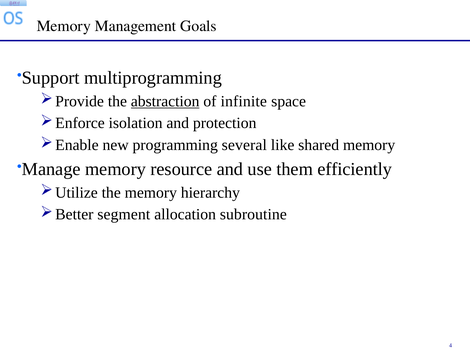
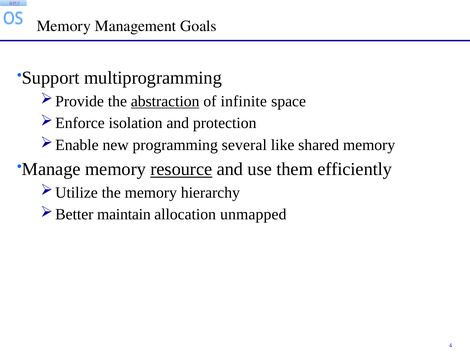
resource underline: none -> present (181, 169)
segment: segment -> maintain (124, 215)
subroutine: subroutine -> unmapped (253, 215)
